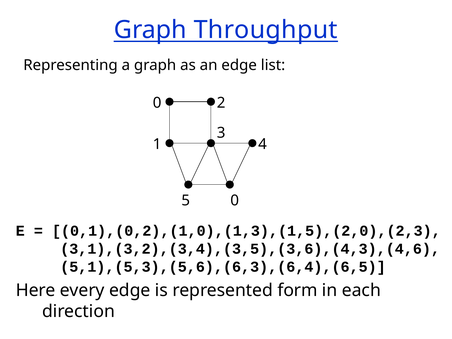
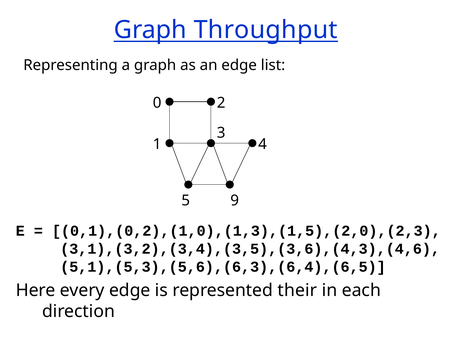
5 0: 0 -> 9 (235, 201)
form: form -> their (297, 290)
